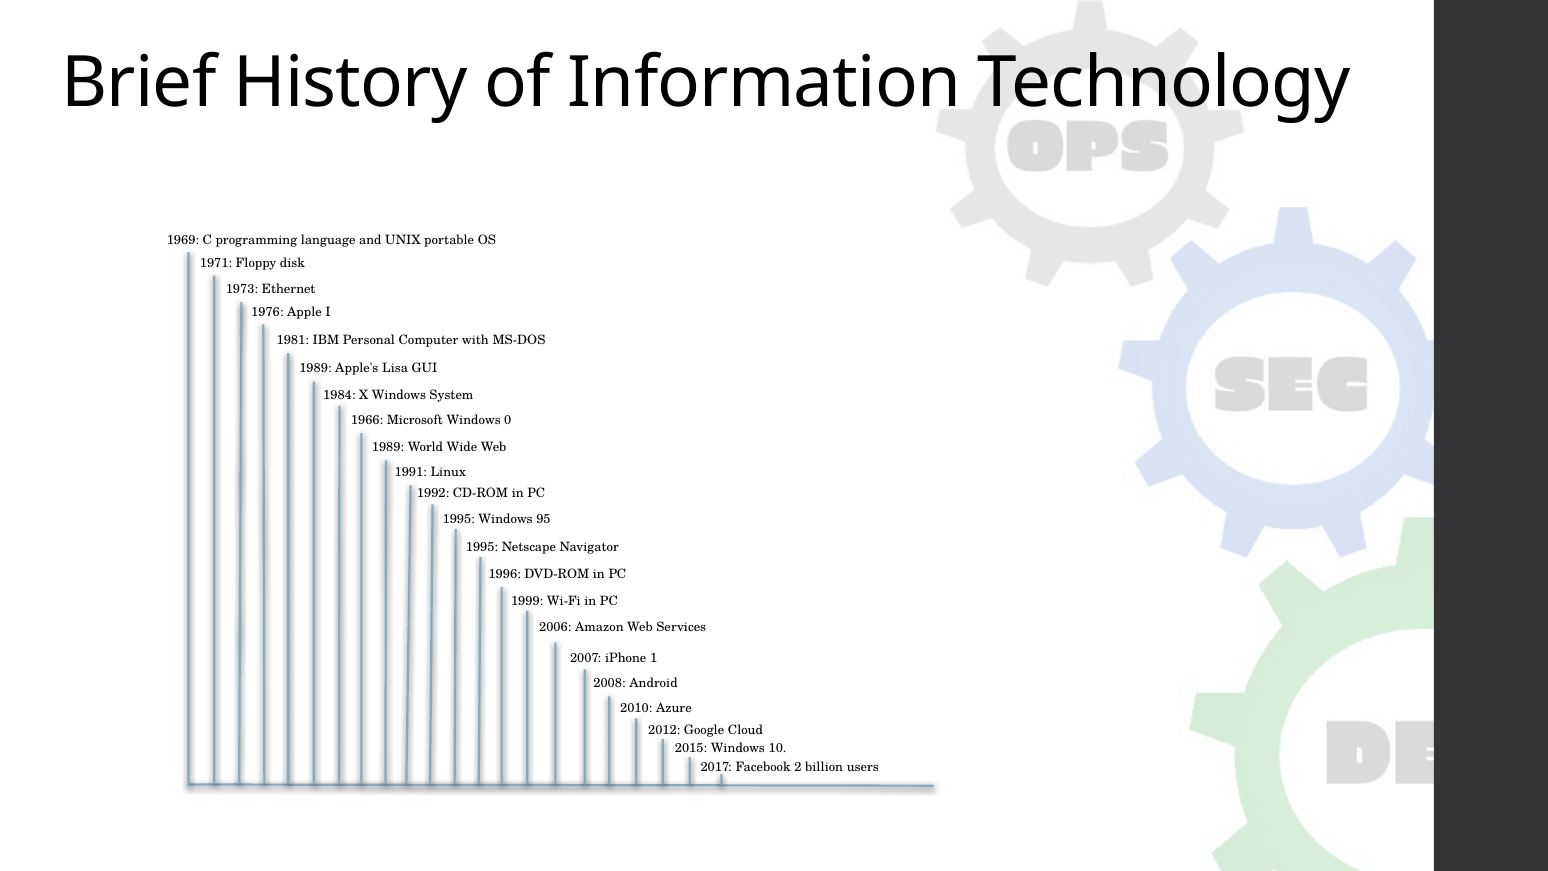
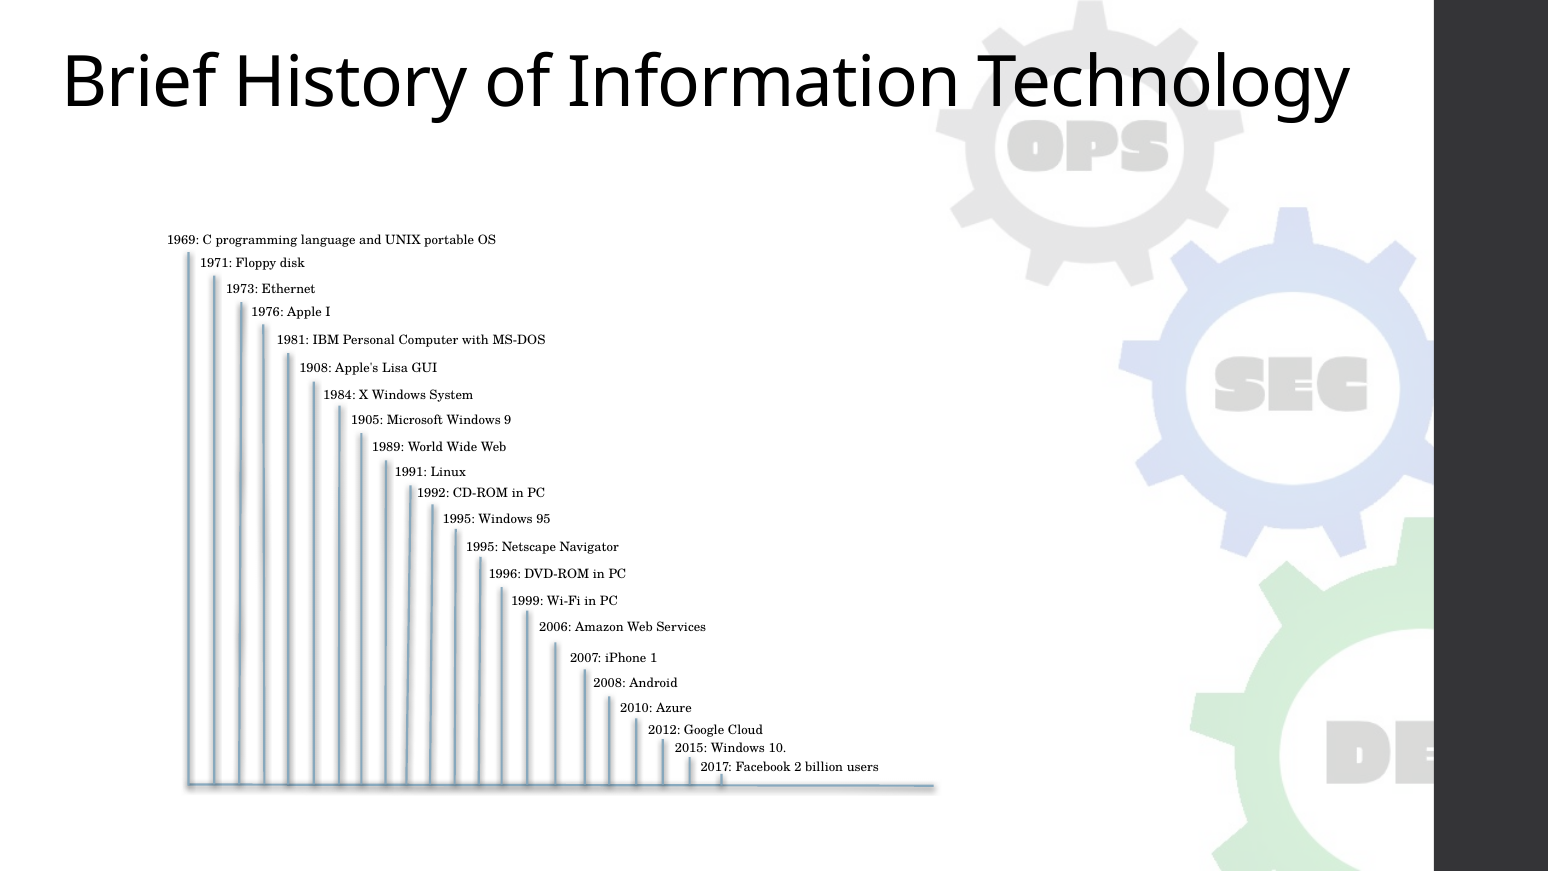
1989: 1989 -> 1908 (315, 368)
1966: 1966 -> 1905 (367, 420)
0: 0 -> 9 (508, 420)
